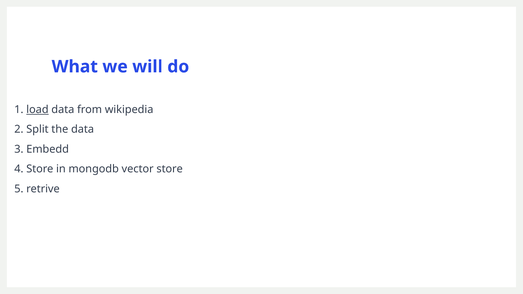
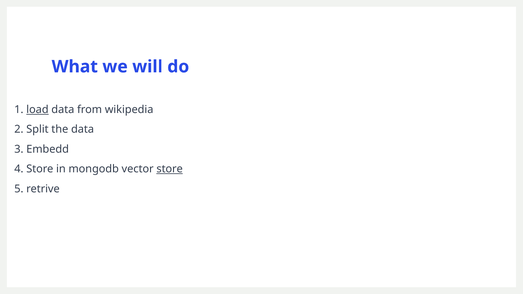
store underline: none -> present (170, 169)
